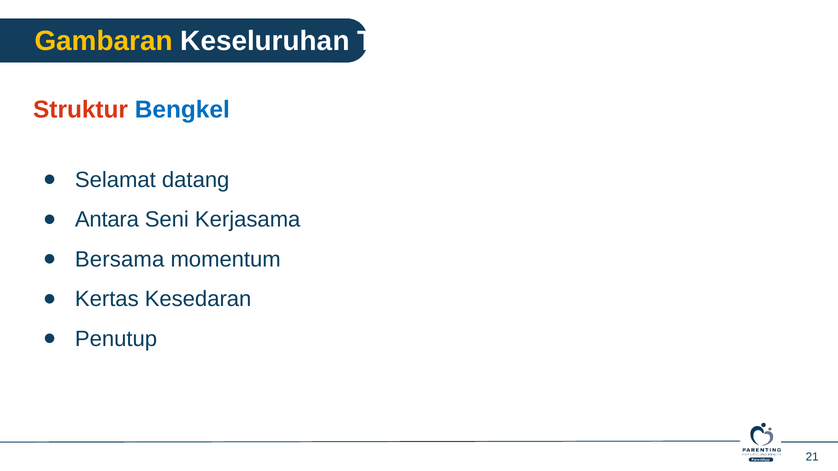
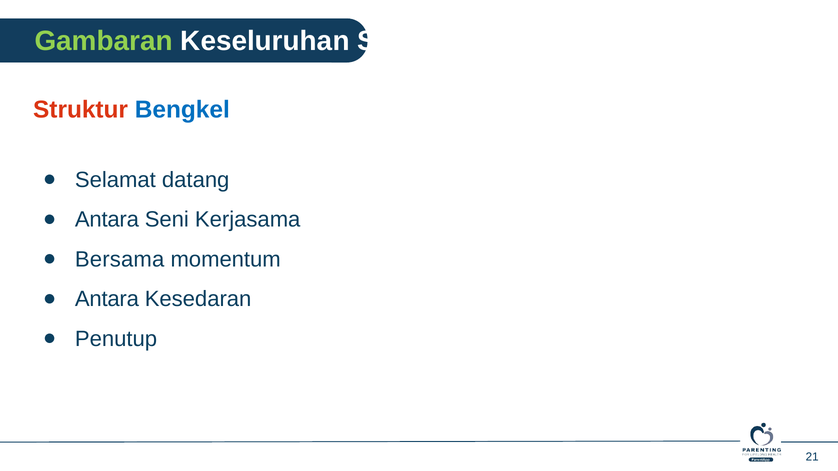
Gambaran colour: yellow -> light green (104, 41)
Keseluruhan Taip: Taip -> Seni (386, 41)
Kertas: Kertas -> Antara (107, 299)
